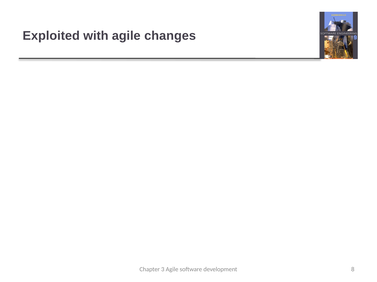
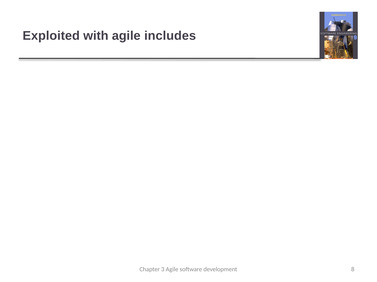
agile changes: changes -> includes (170, 36)
